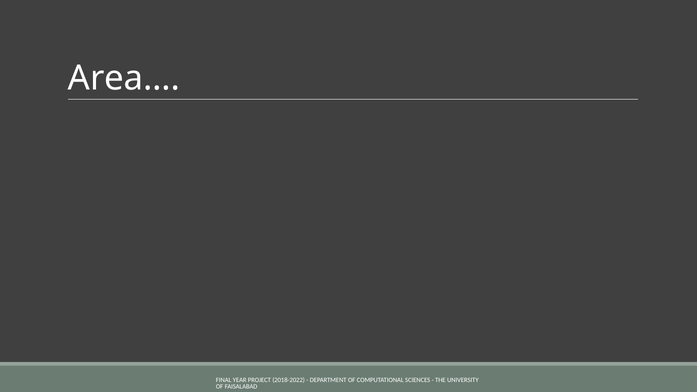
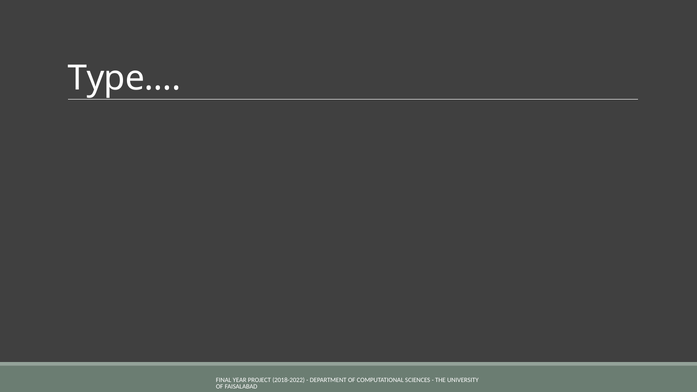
Area…: Area… -> Type… (124, 78)
